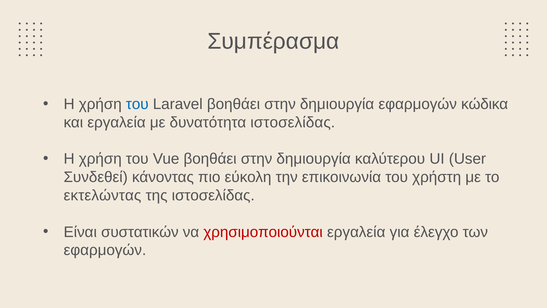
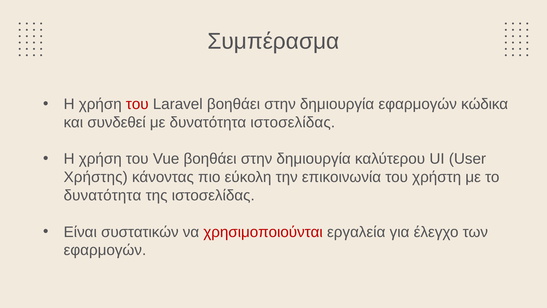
του colour: blue -> red (137, 104)
και εργαλεία: εργαλεία -> συνδεθεί (117, 122)
Συνδεθεί: Συνδεθεί -> Χρήστης (96, 177)
εκτελώντας: εκτελώντας -> δυνατότητα (102, 195)
